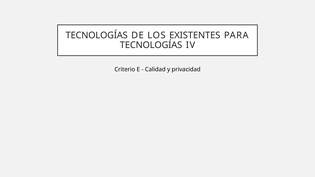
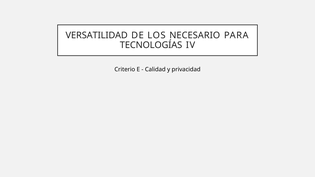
TECNOLOGÍAS: TECNOLOGÍAS -> VERSATILIDAD (97, 35)
EXISTENTES: EXISTENTES -> NECESARIO (195, 35)
